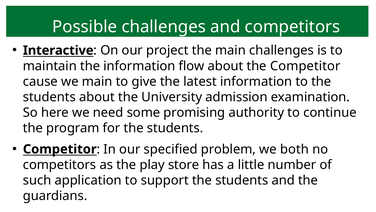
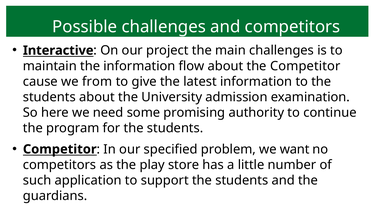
we main: main -> from (97, 81)
both: both -> want (295, 149)
